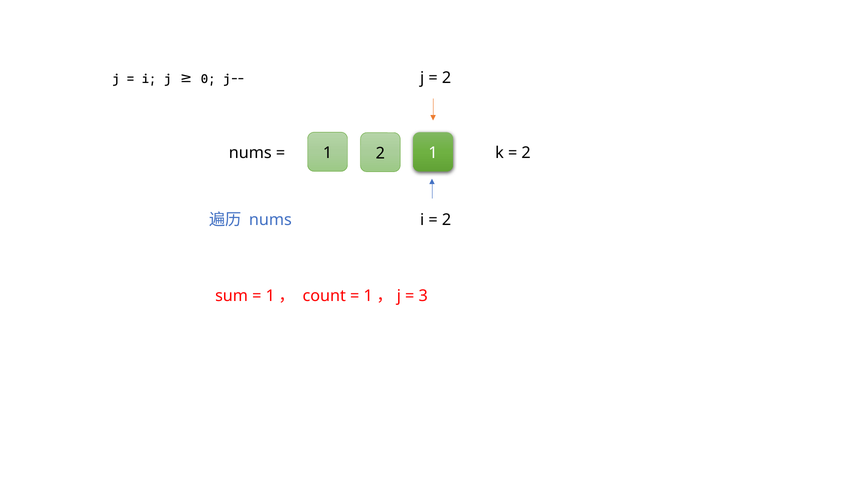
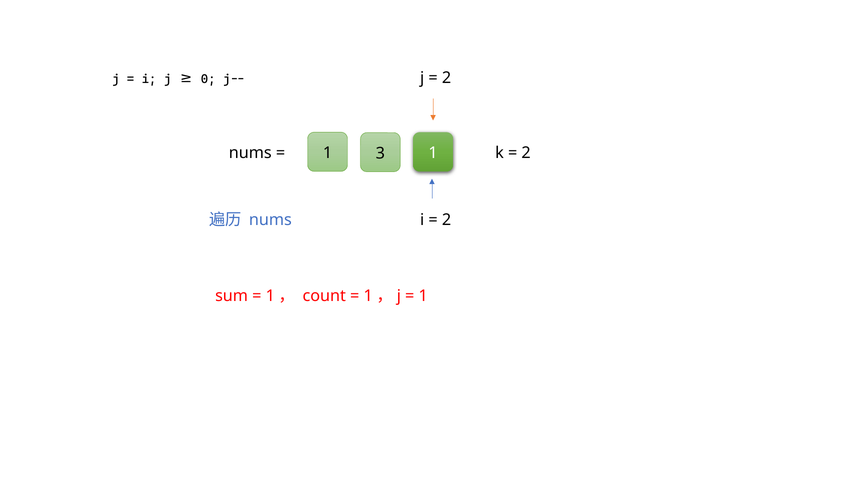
1 2: 2 -> 3 (380, 153)
3: 3 -> 1 (423, 296)
